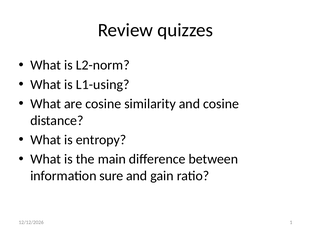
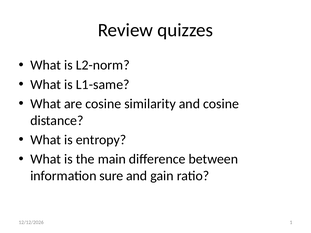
L1-using: L1-using -> L1-same (103, 85)
